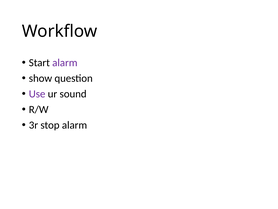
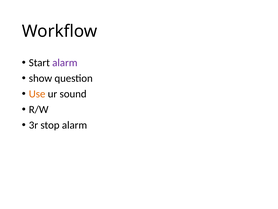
Use colour: purple -> orange (37, 94)
